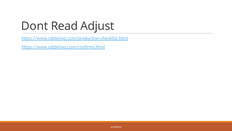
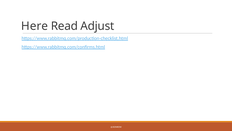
Dont: Dont -> Here (35, 26)
